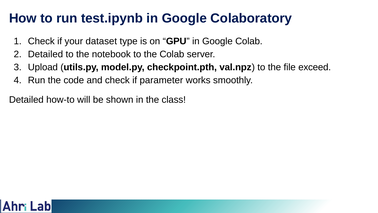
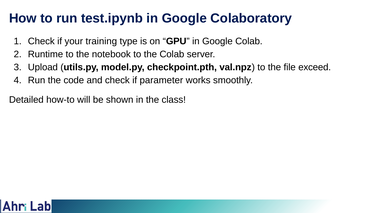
dataset: dataset -> training (101, 41)
Detailed: Detailed -> Runtime (46, 54)
